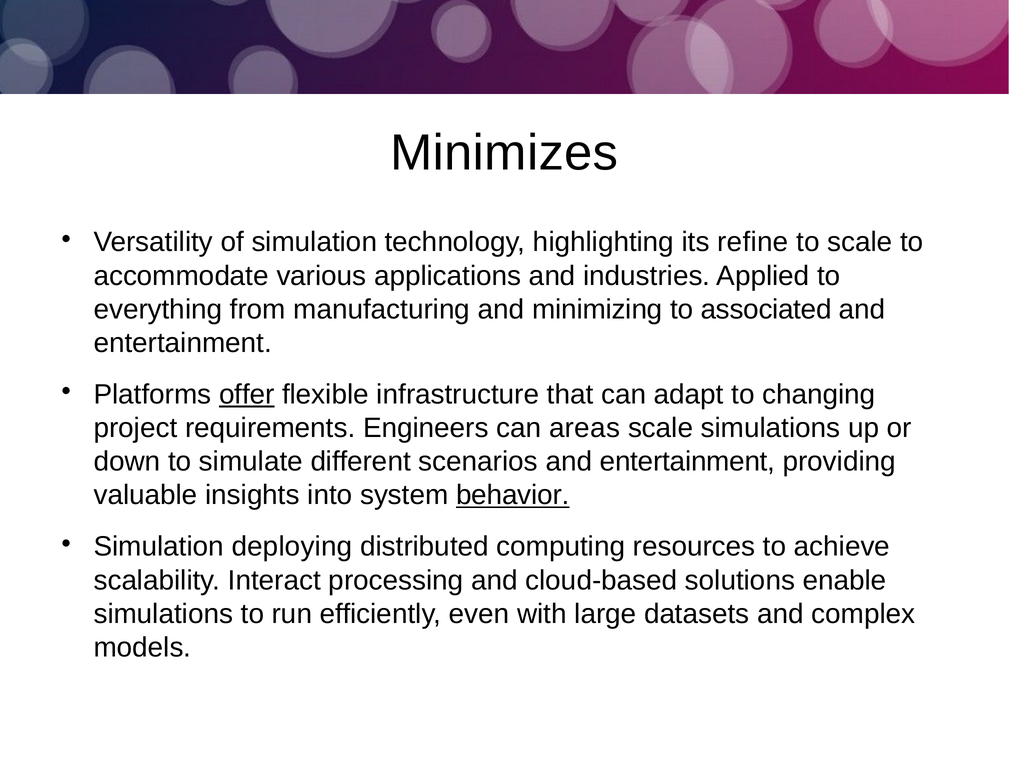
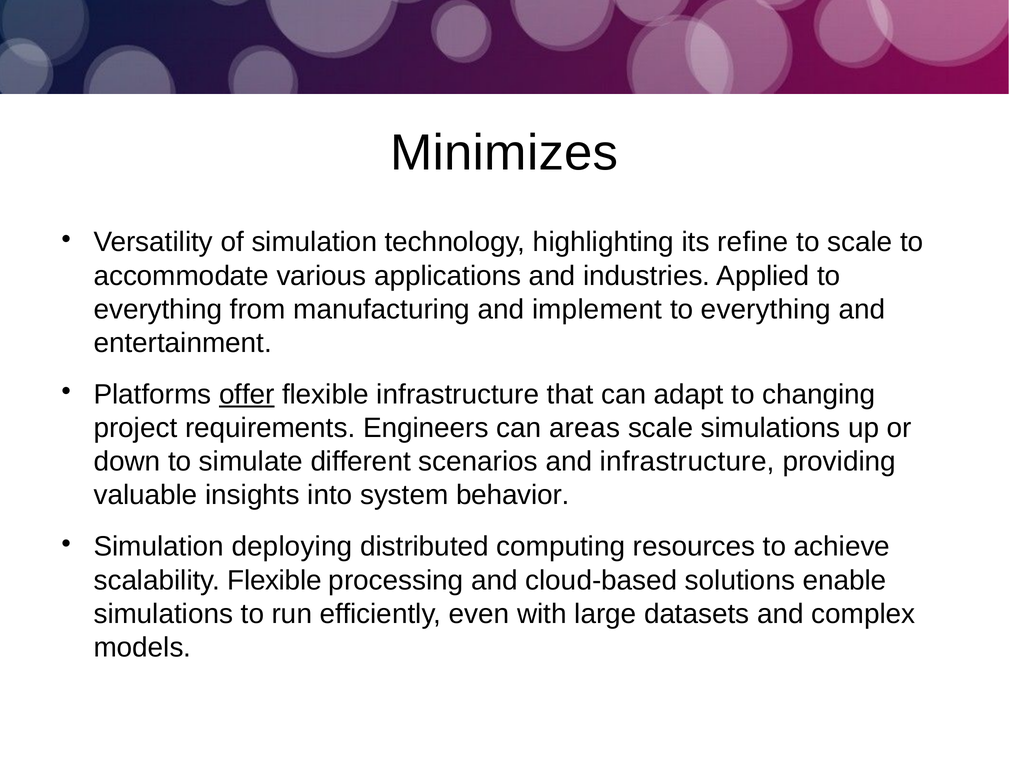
minimizing: minimizing -> implement (597, 309)
associated: associated -> everything (766, 309)
scenarios and entertainment: entertainment -> infrastructure (687, 461)
behavior underline: present -> none (513, 495)
scalability Interact: Interact -> Flexible (274, 580)
